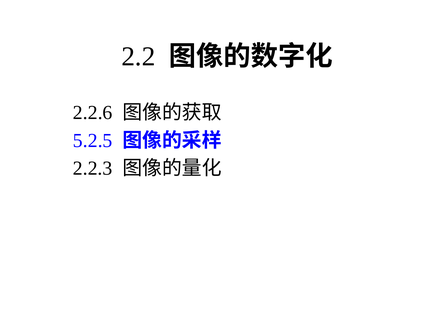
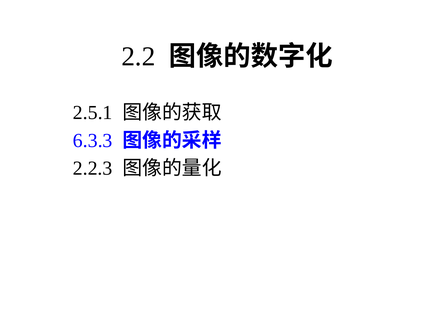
2.2.6: 2.2.6 -> 2.5.1 (93, 113)
5.2.5: 5.2.5 -> 6.3.3 (93, 140)
